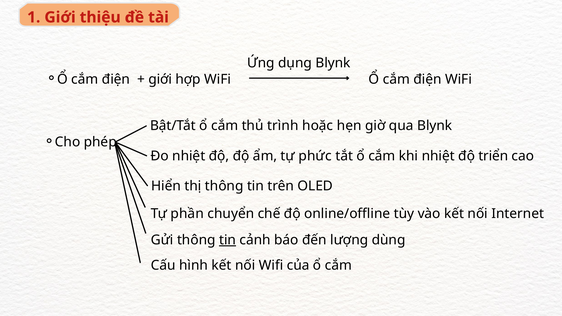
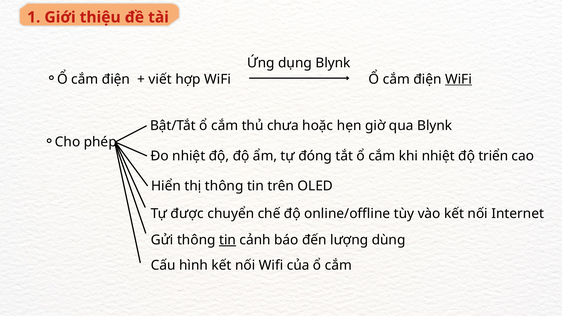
giới: giới -> viết (160, 79)
WiFi underline: none -> present (458, 79)
trình: trình -> chưa (283, 126)
phức: phức -> đóng (315, 156)
phần: phần -> được (187, 214)
